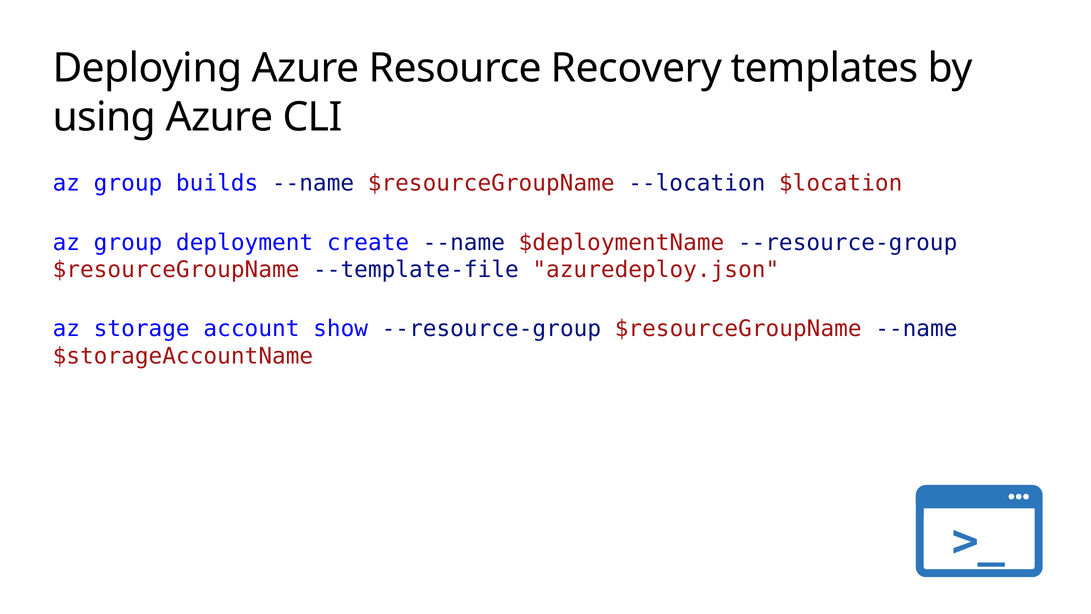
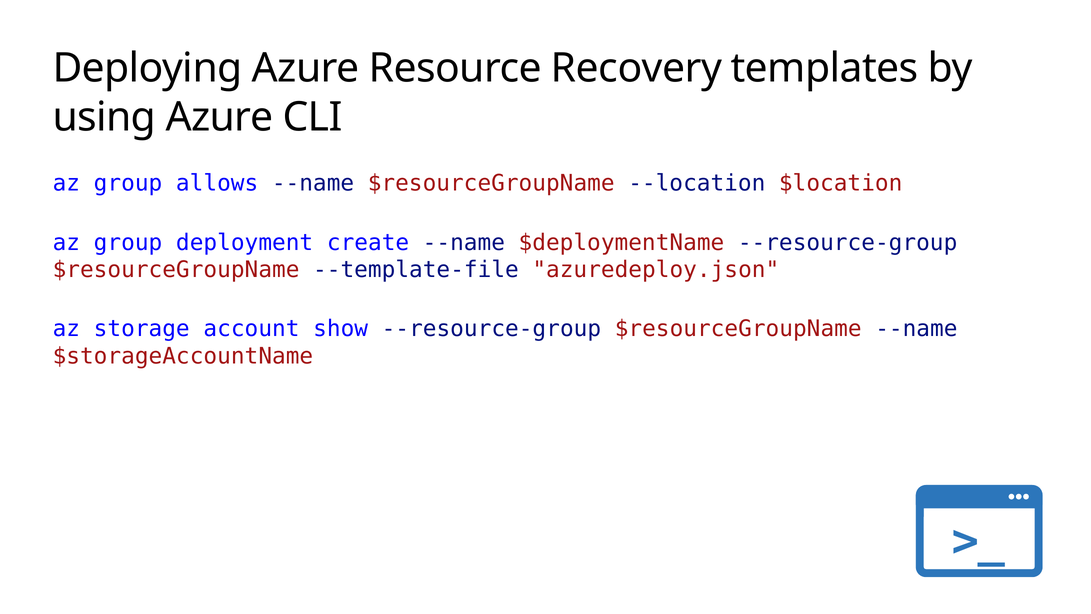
builds: builds -> allows (217, 183)
